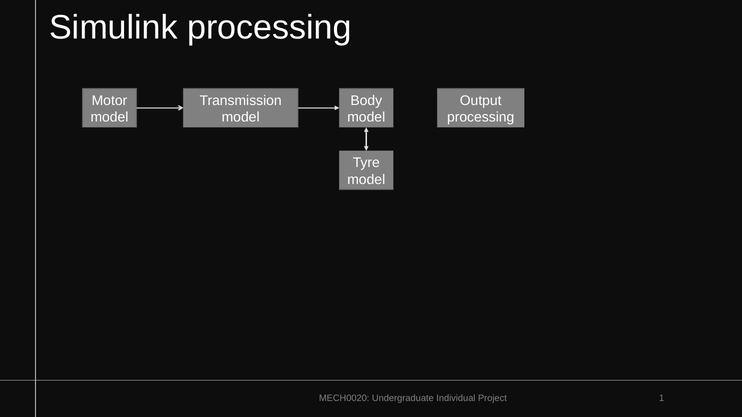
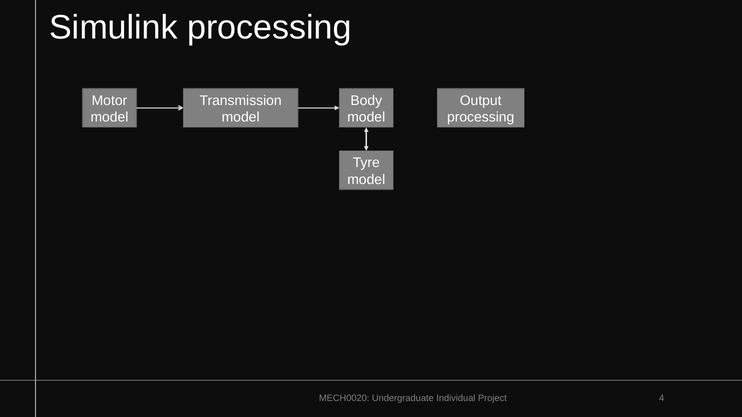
1: 1 -> 4 (662, 399)
